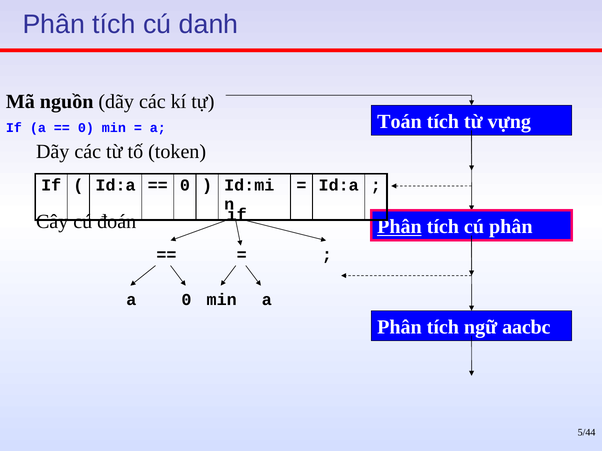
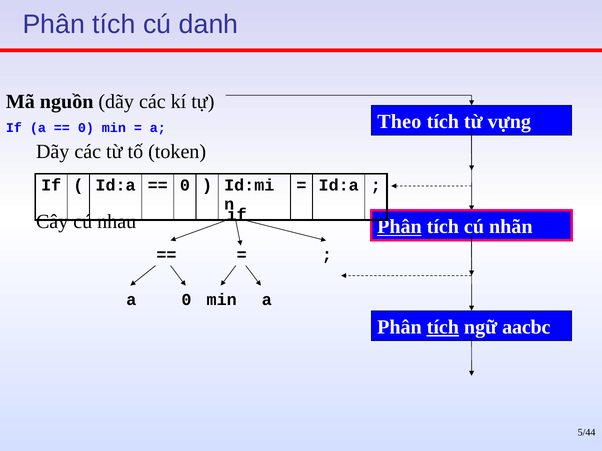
Toán: Toán -> Theo (399, 122)
đoán: đoán -> nhau (117, 222)
cú phân: phân -> nhãn (511, 227)
tích underline: none -> present (443, 327)
